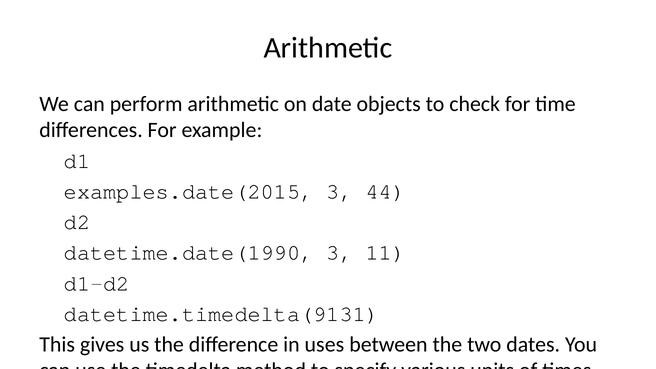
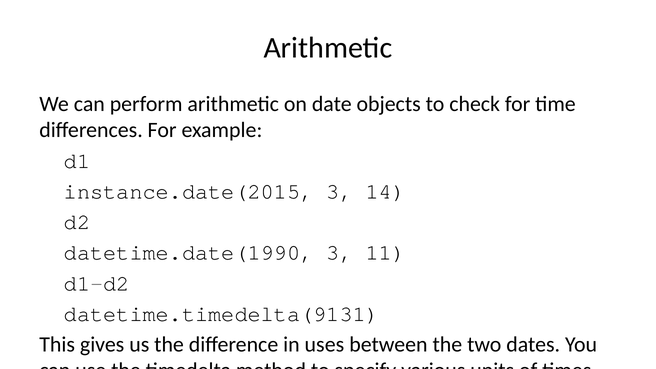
examples.date(2015: examples.date(2015 -> instance.date(2015 (189, 191)
44: 44 -> 14 (386, 191)
